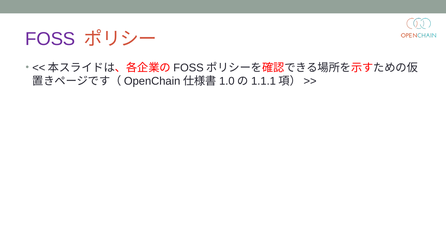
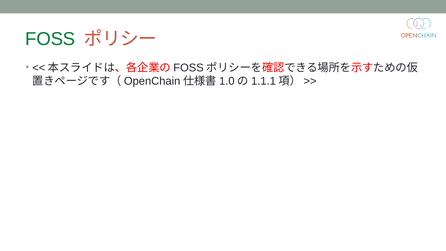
FOSS colour: purple -> green (50, 39)
